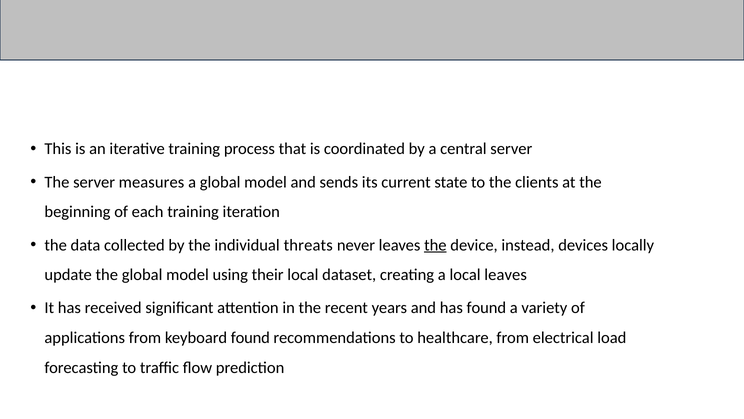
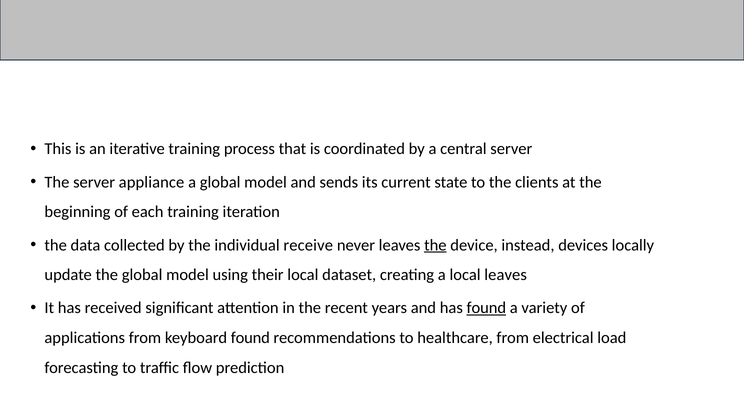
measures: measures -> appliance (152, 182)
threats: threats -> receive (308, 245)
found underline: none -> present (486, 308)
